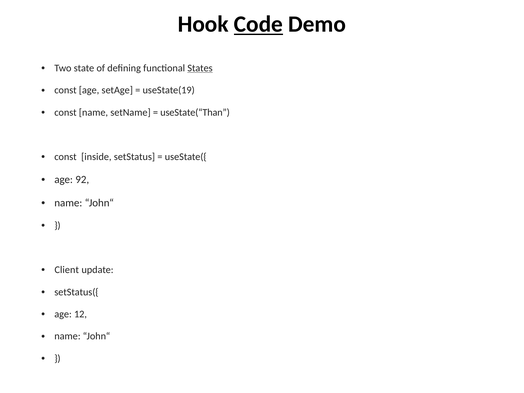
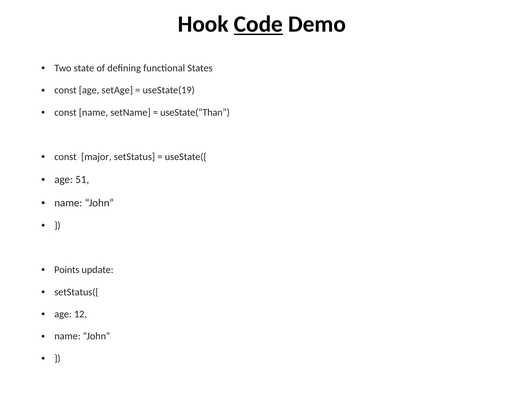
States underline: present -> none (200, 68)
inside: inside -> major (96, 157)
92: 92 -> 51 (82, 180)
Client: Client -> Points (67, 270)
